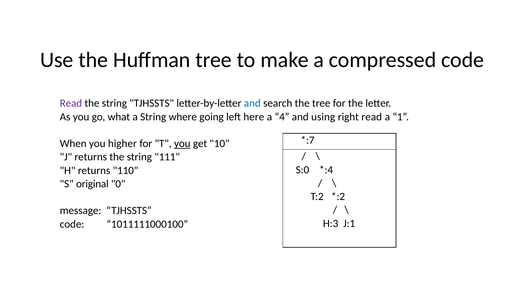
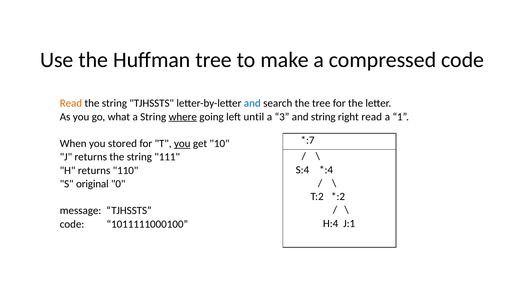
Read colour: purple -> orange (71, 103)
where underline: none -> present (183, 117)
here: here -> until (254, 117)
4: 4 -> 3 (282, 117)
and using: using -> string (323, 117)
higher: higher -> stored (122, 144)
S:0: S:0 -> S:4 (302, 170)
H:3: H:3 -> H:4 (331, 223)
